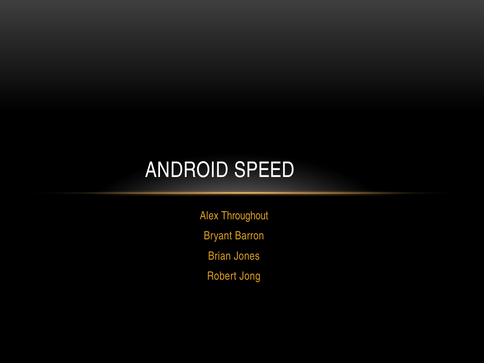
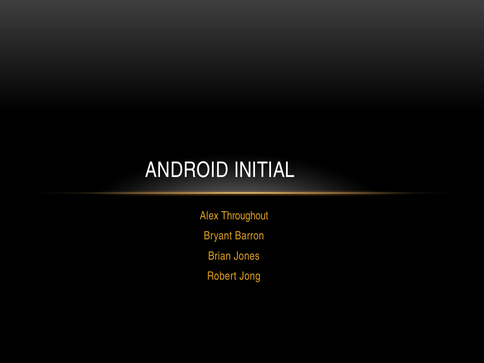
SPEED: SPEED -> INITIAL (264, 170)
